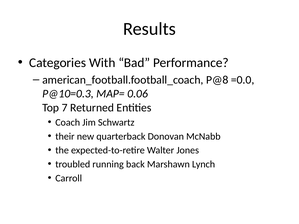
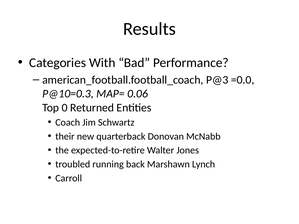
P@8: P@8 -> P@3 (217, 80)
7: 7 -> 0 (65, 108)
